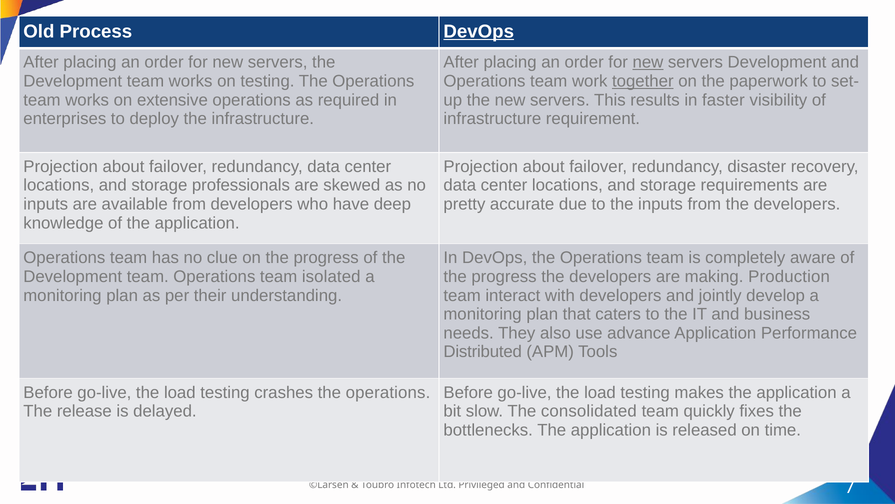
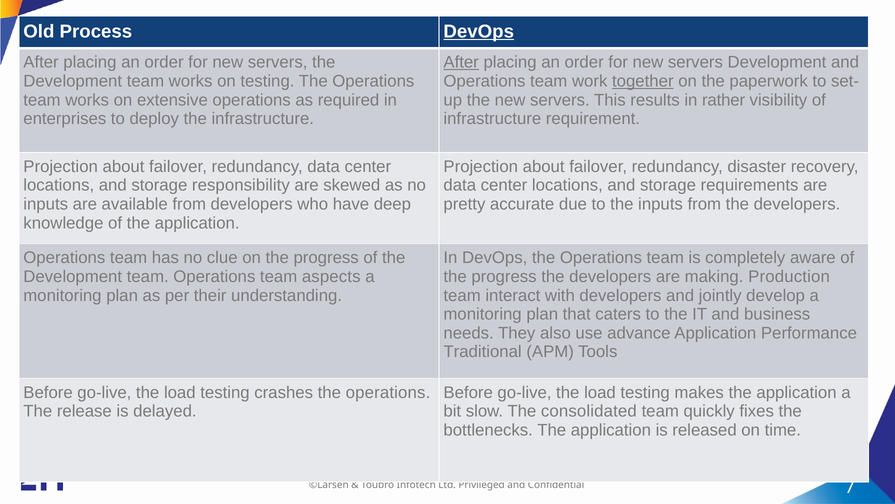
After underline: none -> present (461, 62)
new underline: present -> none (648, 62)
faster: faster -> rather (724, 100)
professionals: professionals -> responsibility (241, 185)
isolated: isolated -> aspects (331, 276)
Distributed: Distributed -> Traditional (483, 352)
